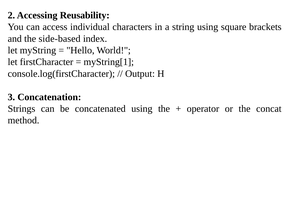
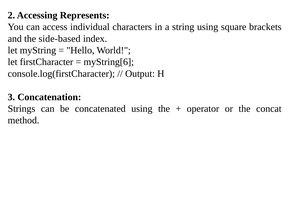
Reusability: Reusability -> Represents (85, 15)
myString[1: myString[1 -> myString[6 (109, 62)
